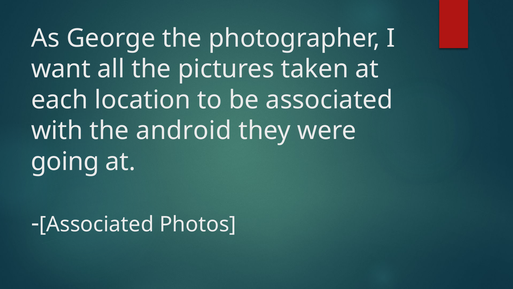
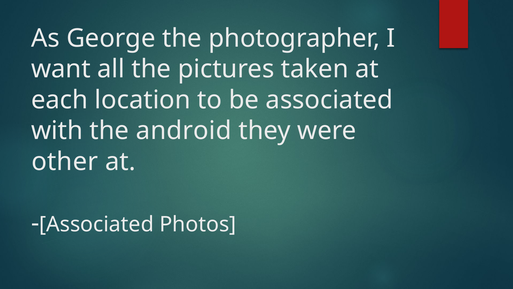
going: going -> other (65, 161)
